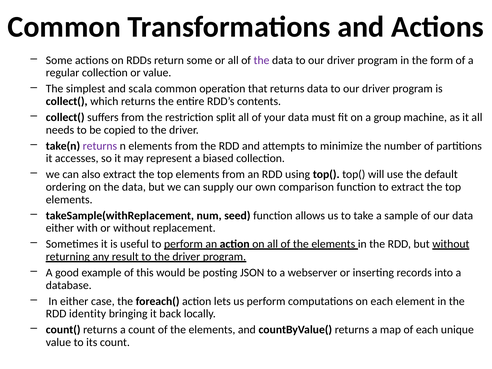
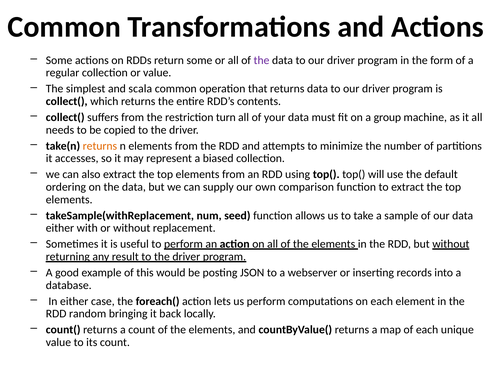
split: split -> turn (226, 117)
returns colour: purple -> orange (100, 146)
identity: identity -> random (88, 314)
